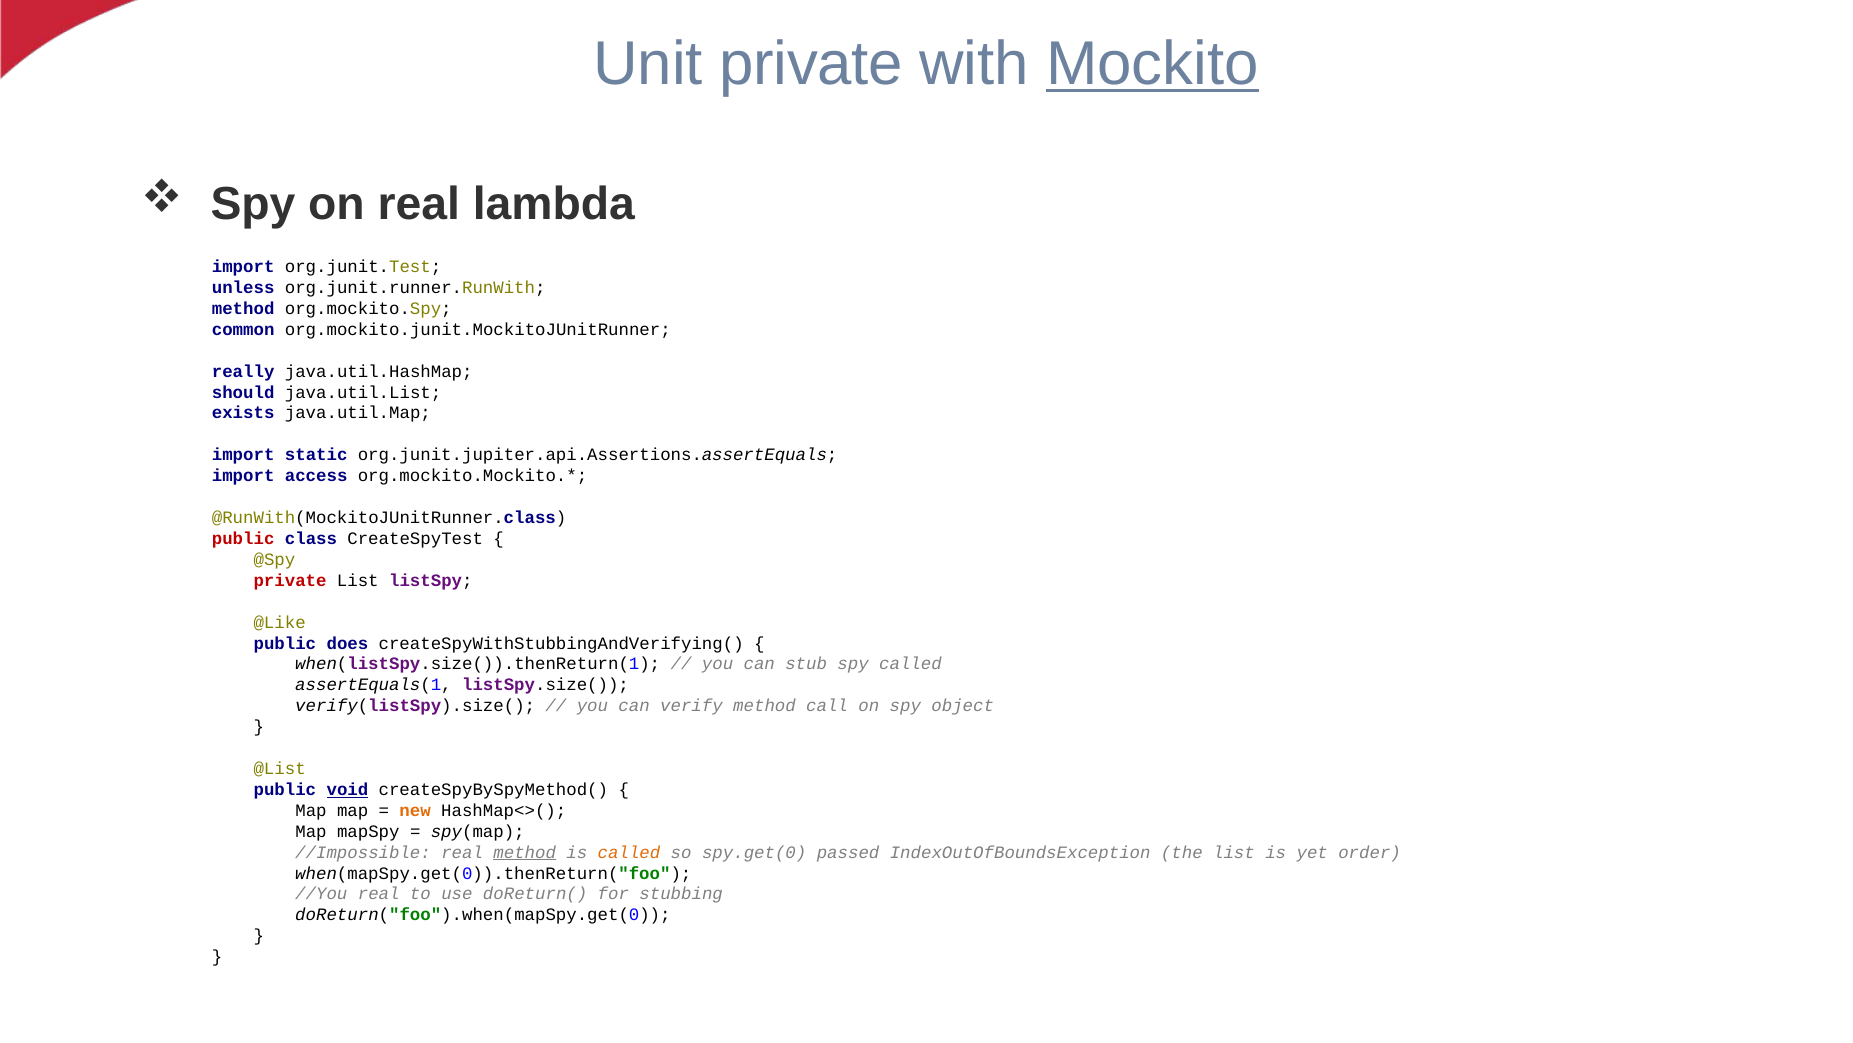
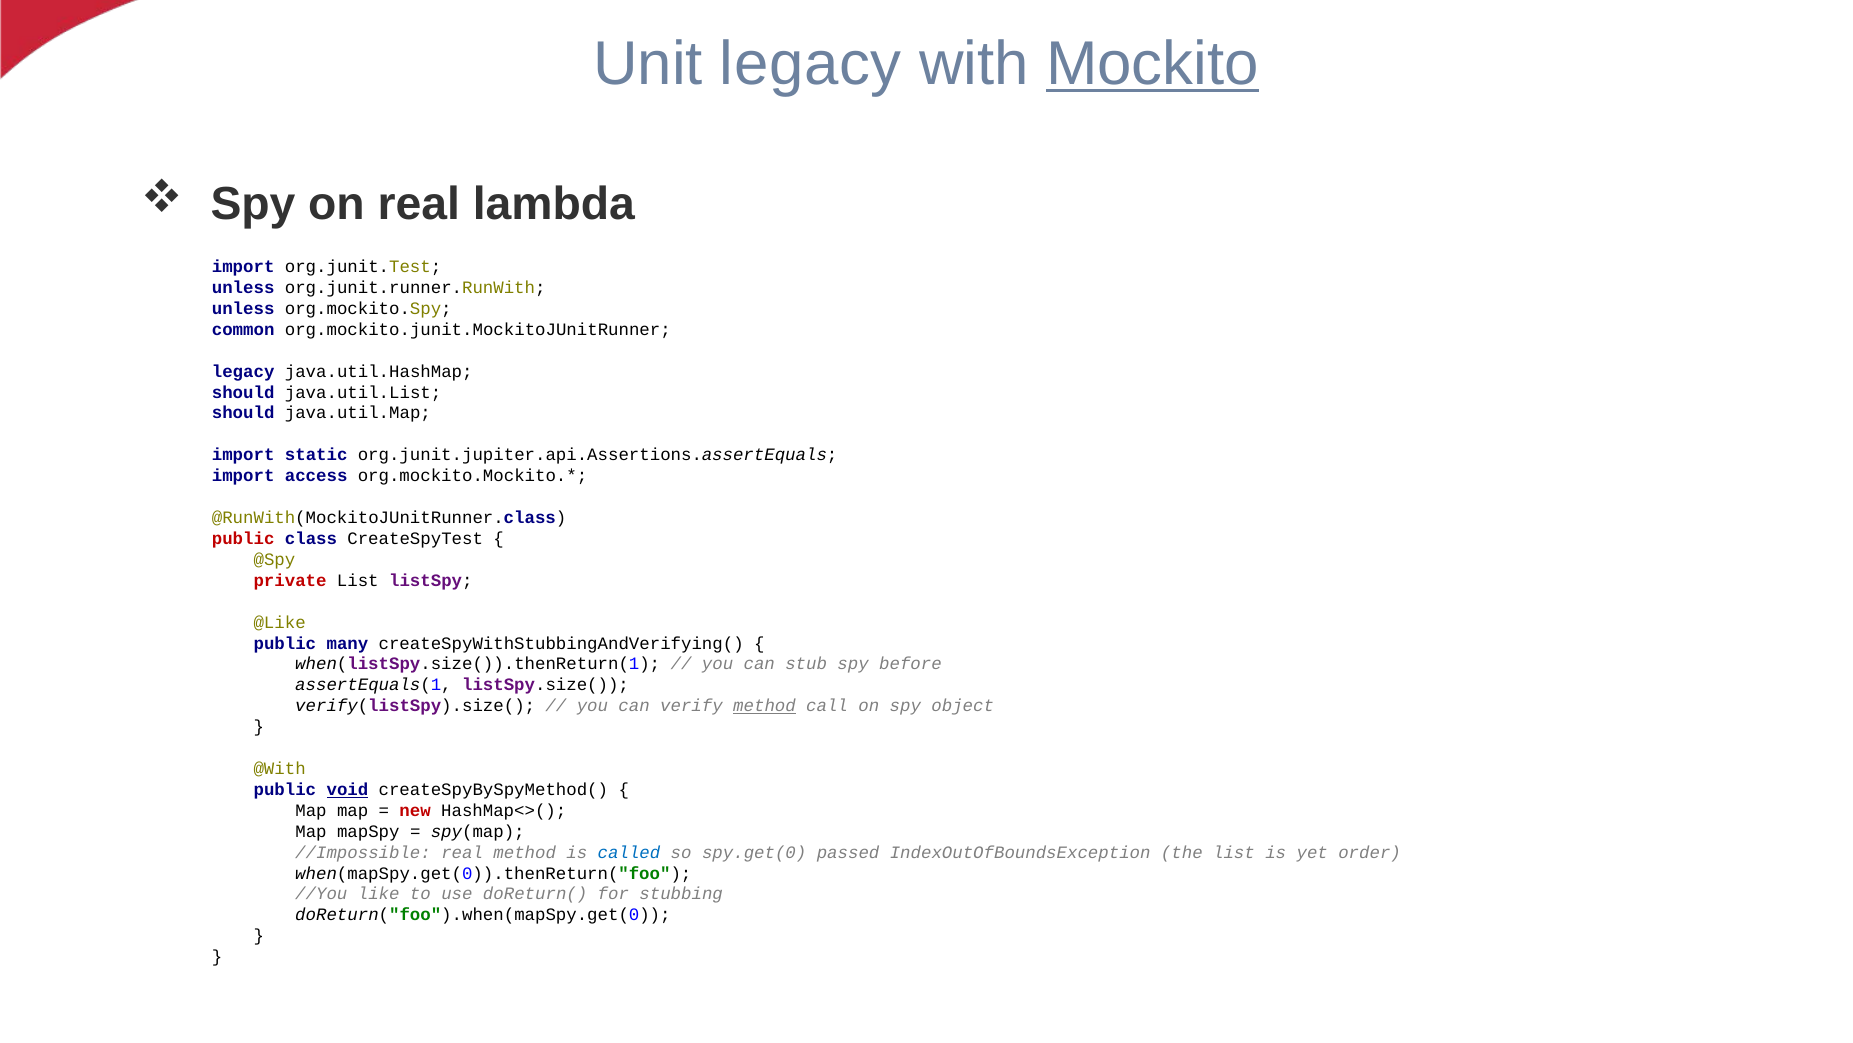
Unit private: private -> legacy (811, 64)
method: method -> unless (243, 308)
really: really -> legacy (243, 371)
exists: exists -> should (243, 413)
does: does -> many (347, 643)
spy called: called -> before (910, 664)
method underline: none -> present (765, 706)
@List: @List -> @With (280, 768)
new colour: orange -> red (415, 810)
method underline: present -> none (525, 852)
called colour: orange -> blue (629, 852)
//You real: real -> like (379, 894)
